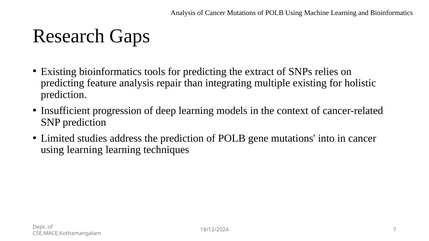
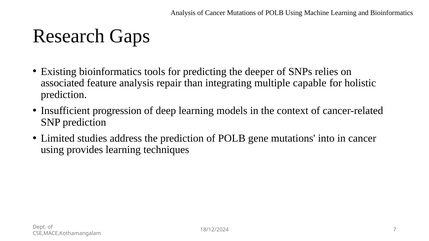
extract: extract -> deeper (259, 72)
predicting: predicting -> associated (63, 83)
multiple existing: existing -> capable (310, 83)
using learning: learning -> provides (85, 150)
